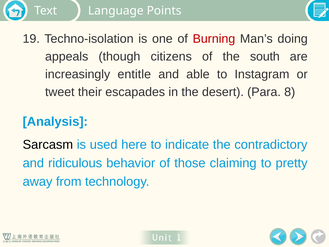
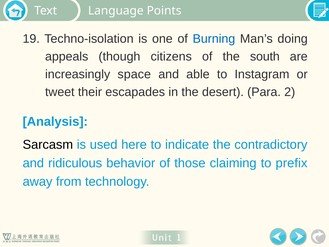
Burning colour: red -> blue (214, 39)
entitle: entitle -> space (134, 74)
8: 8 -> 2 (290, 92)
pretty: pretty -> prefix (292, 163)
